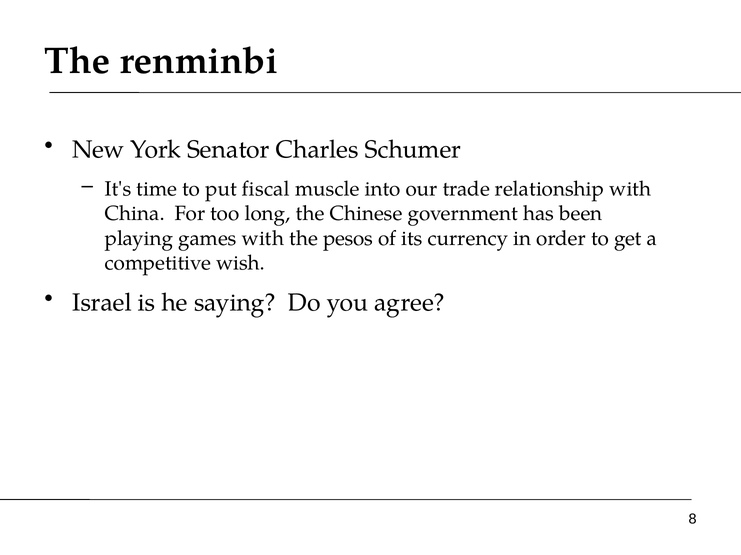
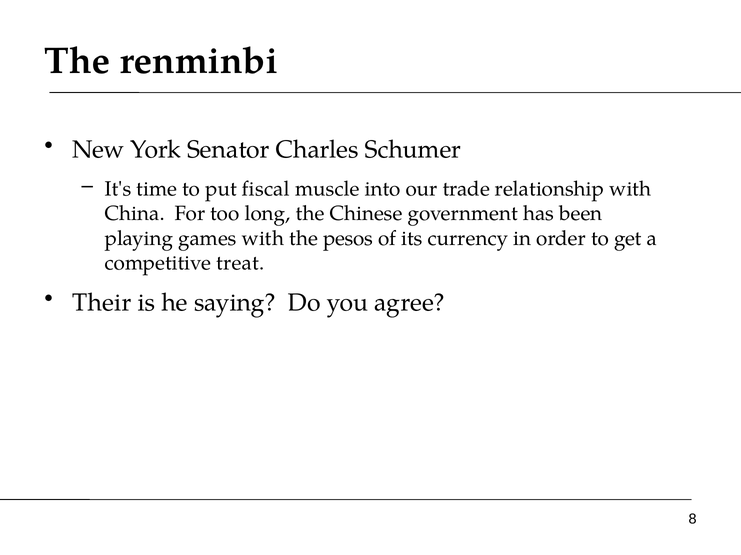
wish: wish -> treat (240, 263)
Israel: Israel -> Their (102, 303)
